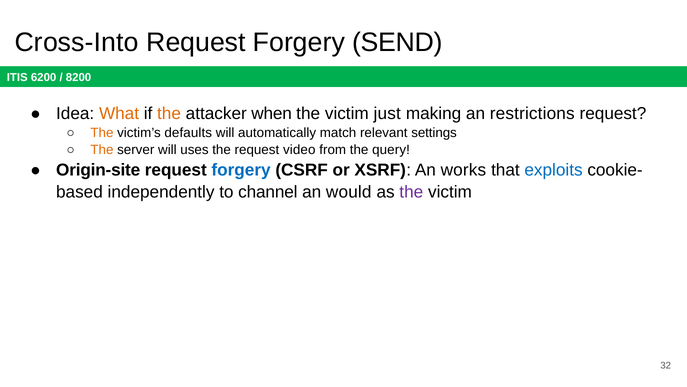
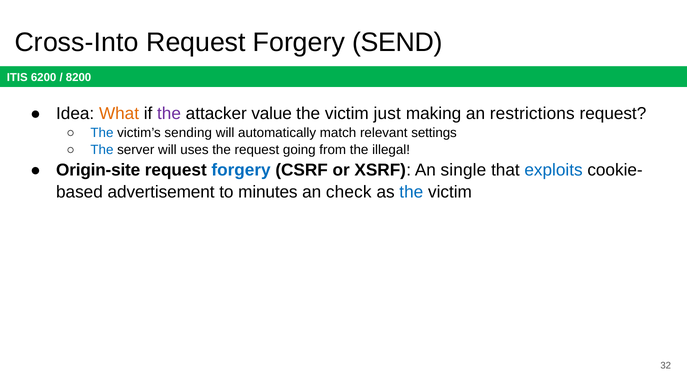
the colour: orange -> purple (169, 113)
when: when -> value (272, 113)
The colour: orange -> blue (102, 133)
defaults: defaults -> sending (188, 133)
The colour: orange -> blue (102, 150)
video: video -> going (299, 150)
query: query -> illegal (391, 150)
works: works -> single (463, 170)
independently: independently -> advertisement (161, 192)
channel: channel -> minutes (268, 192)
would: would -> check (349, 192)
the colour: purple -> blue (411, 192)
